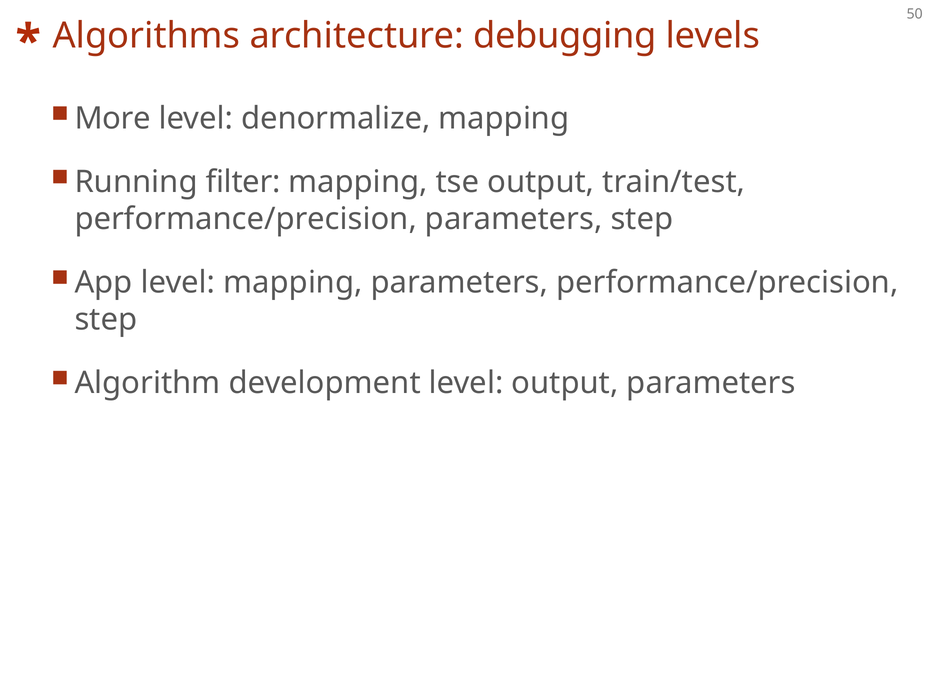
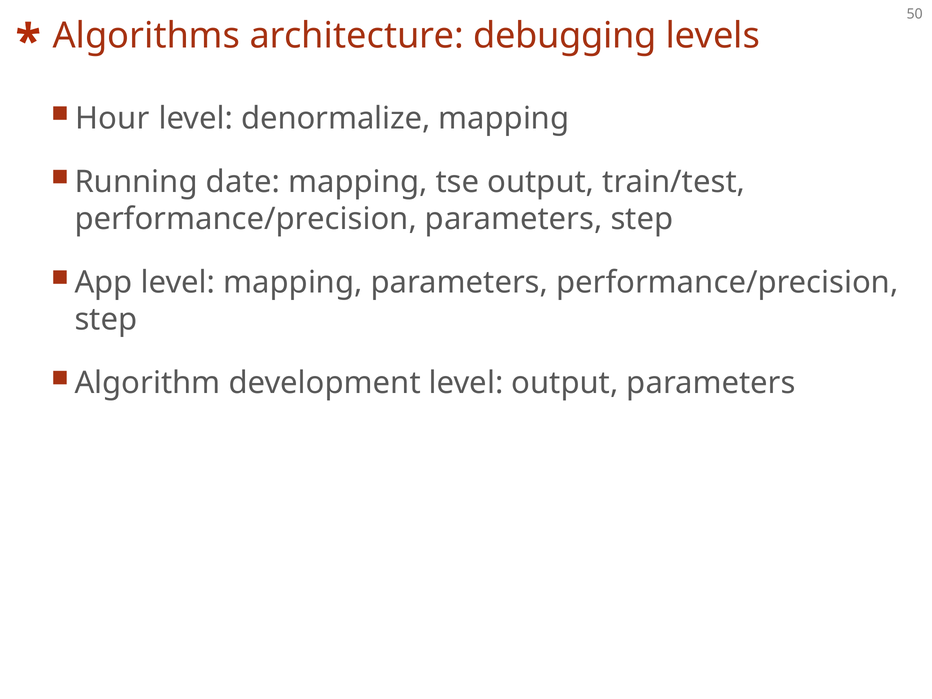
More: More -> Hour (112, 119)
filter: filter -> date (243, 182)
